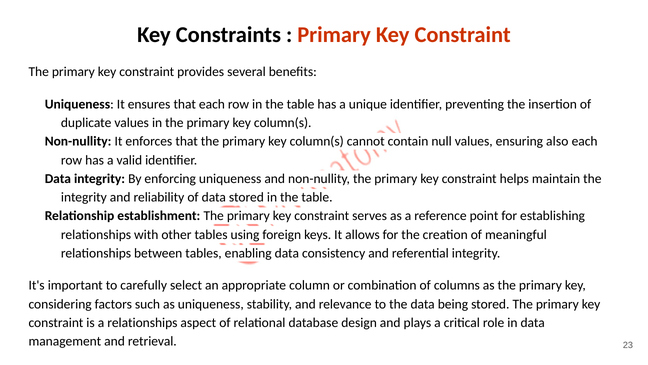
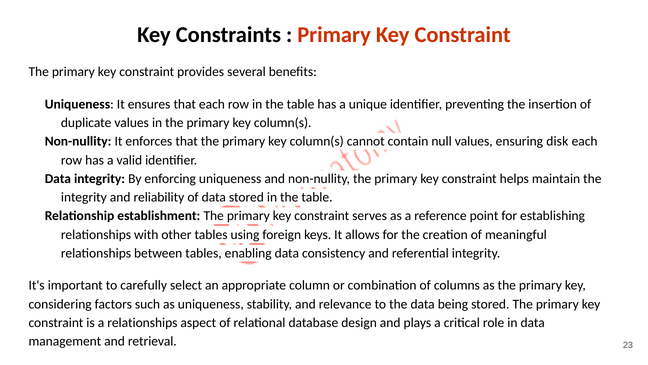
also: also -> disk (557, 141)
